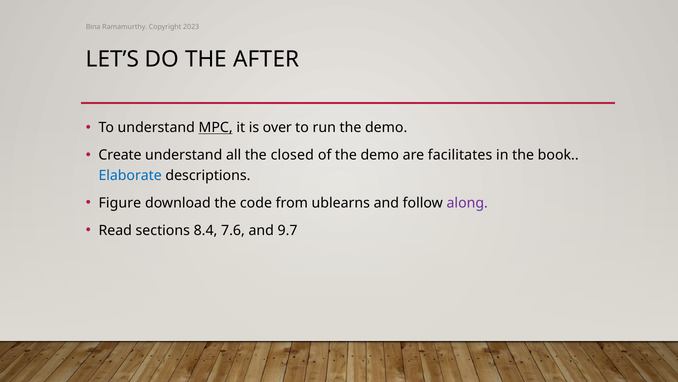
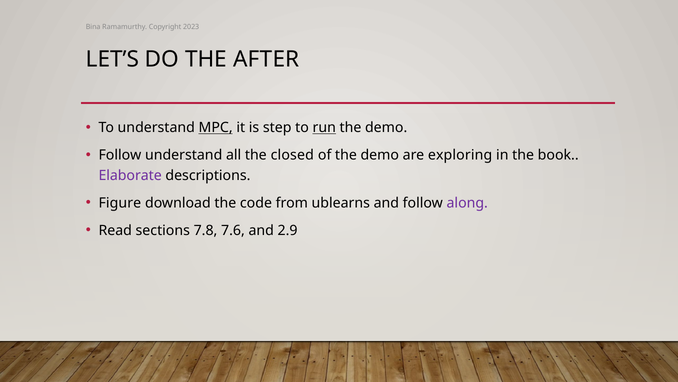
over: over -> step (277, 127)
run underline: none -> present (324, 127)
Create: Create -> Follow (120, 155)
facilitates: facilitates -> exploring (460, 155)
Elaborate colour: blue -> purple (130, 175)
8.4: 8.4 -> 7.8 (206, 230)
9.7: 9.7 -> 2.9 (288, 230)
